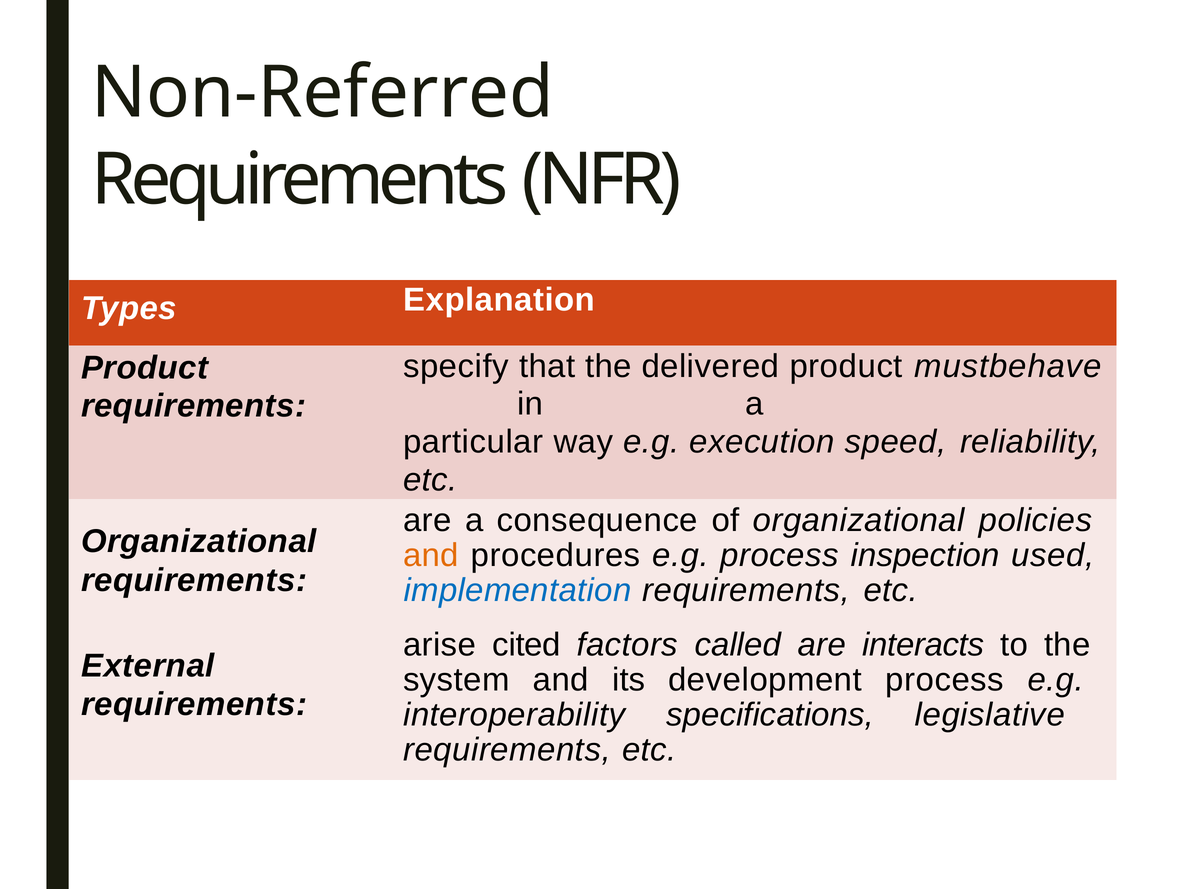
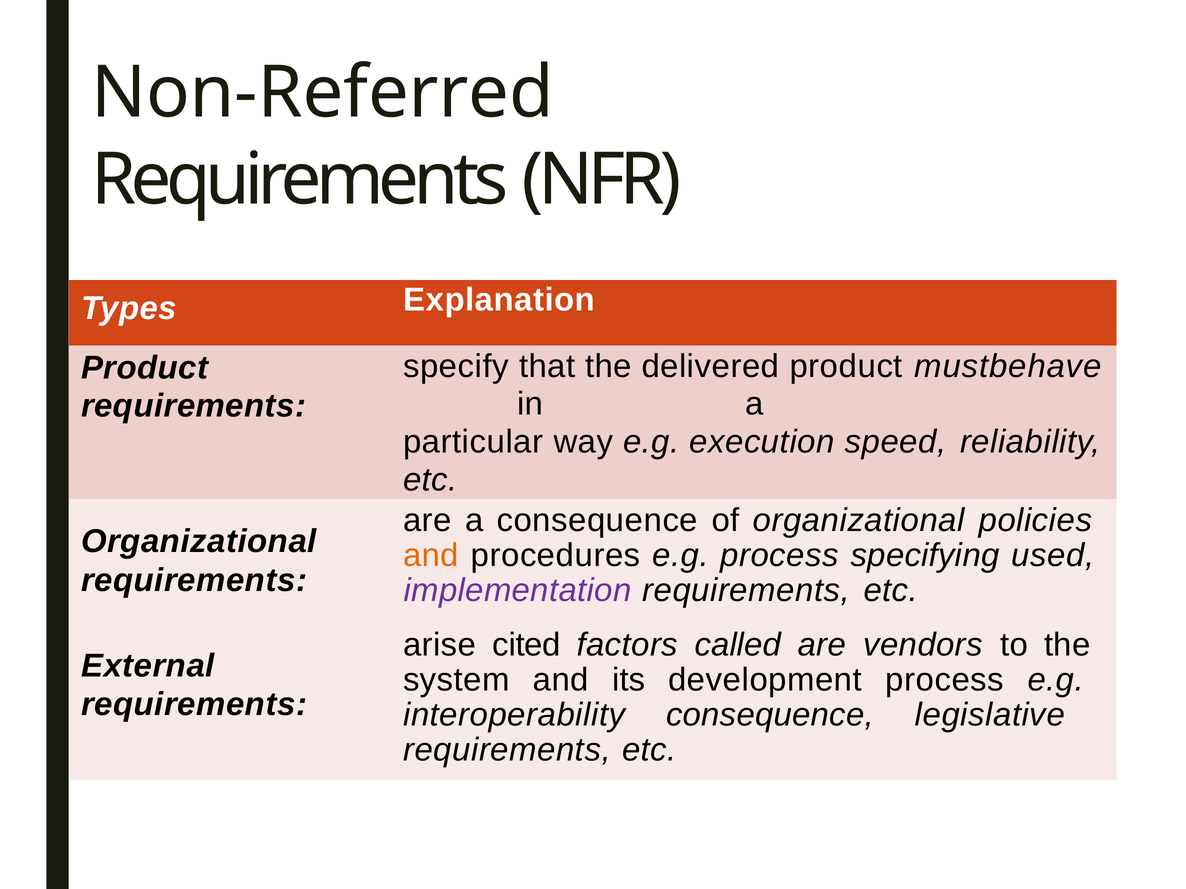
inspection: inspection -> specifying (925, 556)
implementation colour: blue -> purple (517, 591)
interacts: interacts -> vendors (923, 645)
interoperability specifications: specifications -> consequence (770, 715)
